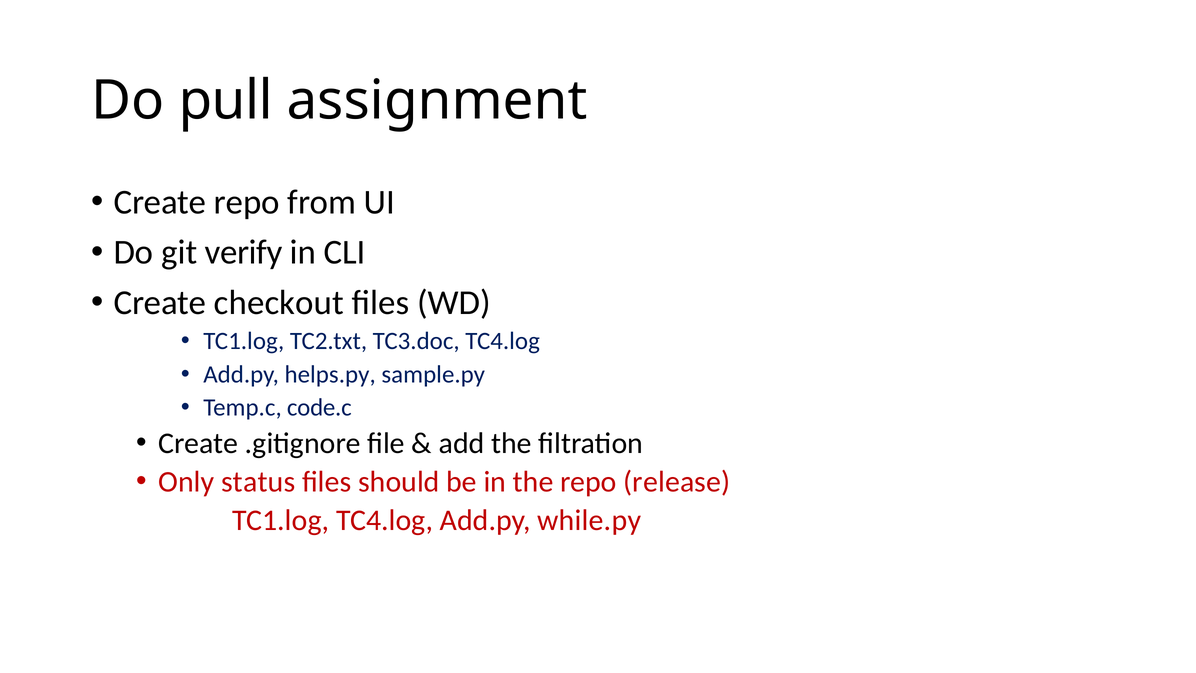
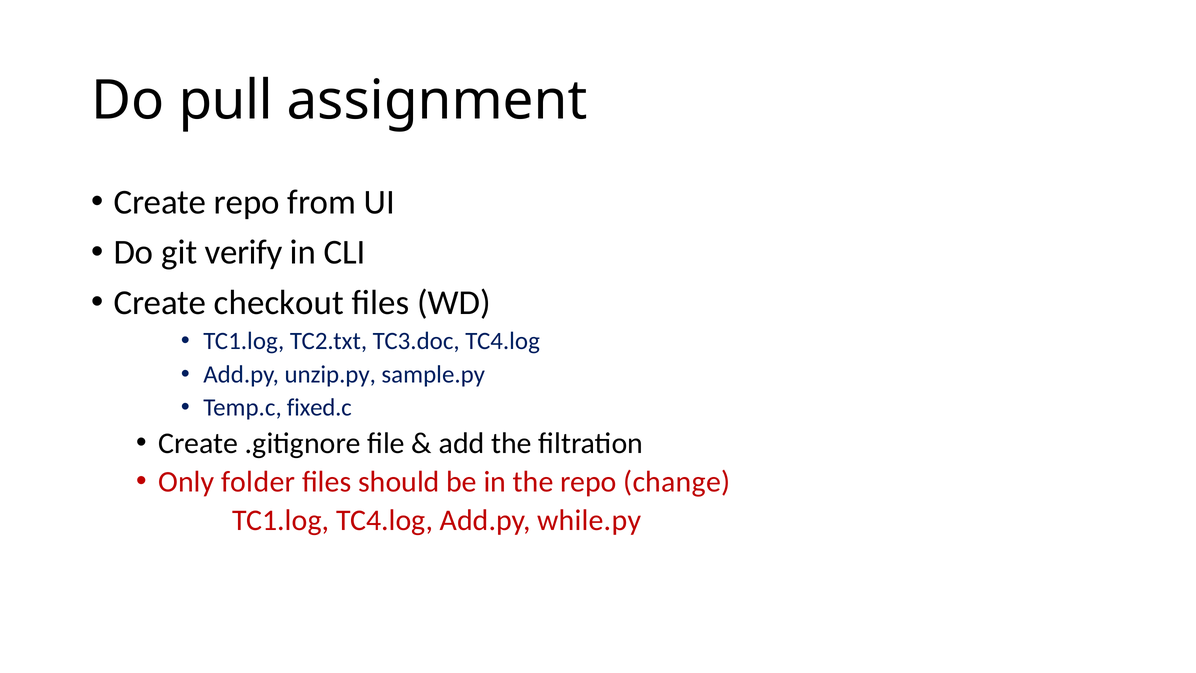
helps.py: helps.py -> unzip.py (330, 374)
code.c: code.c -> fixed.c (319, 407)
status: status -> folder (258, 482)
release: release -> change (677, 482)
